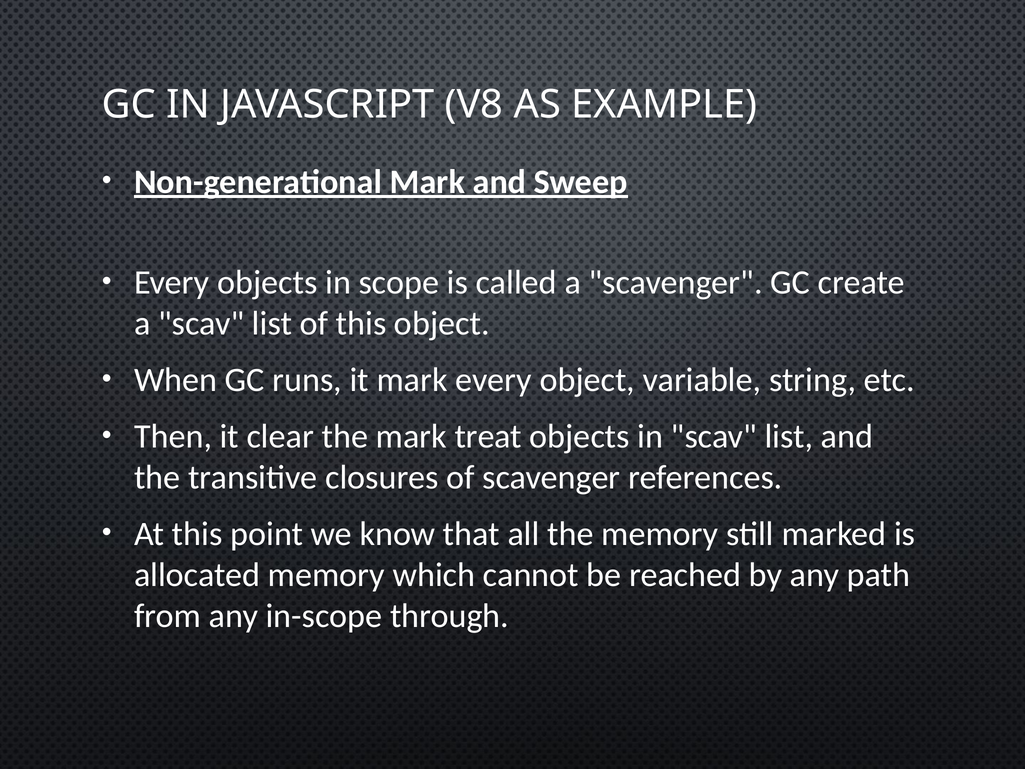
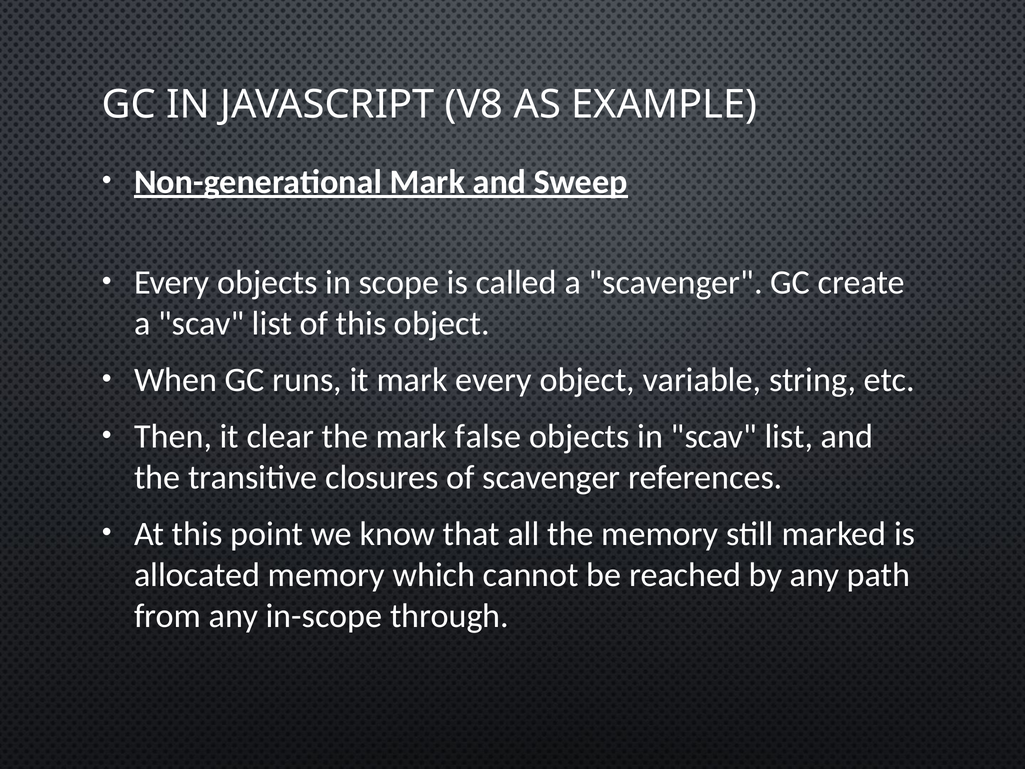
treat: treat -> false (488, 436)
